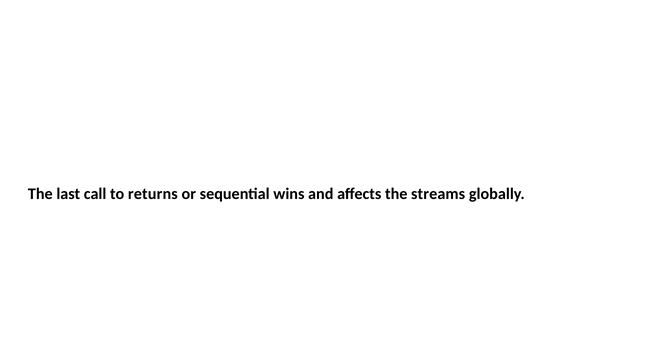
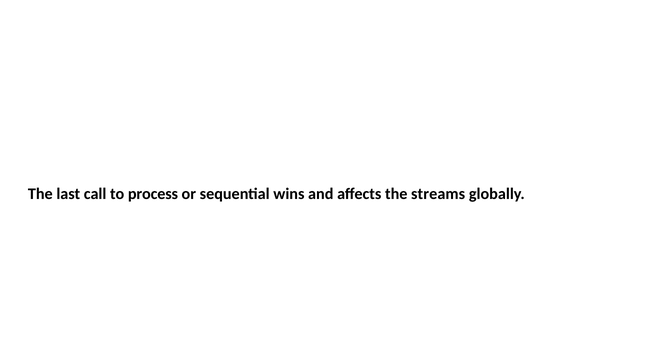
returns: returns -> process (153, 194)
